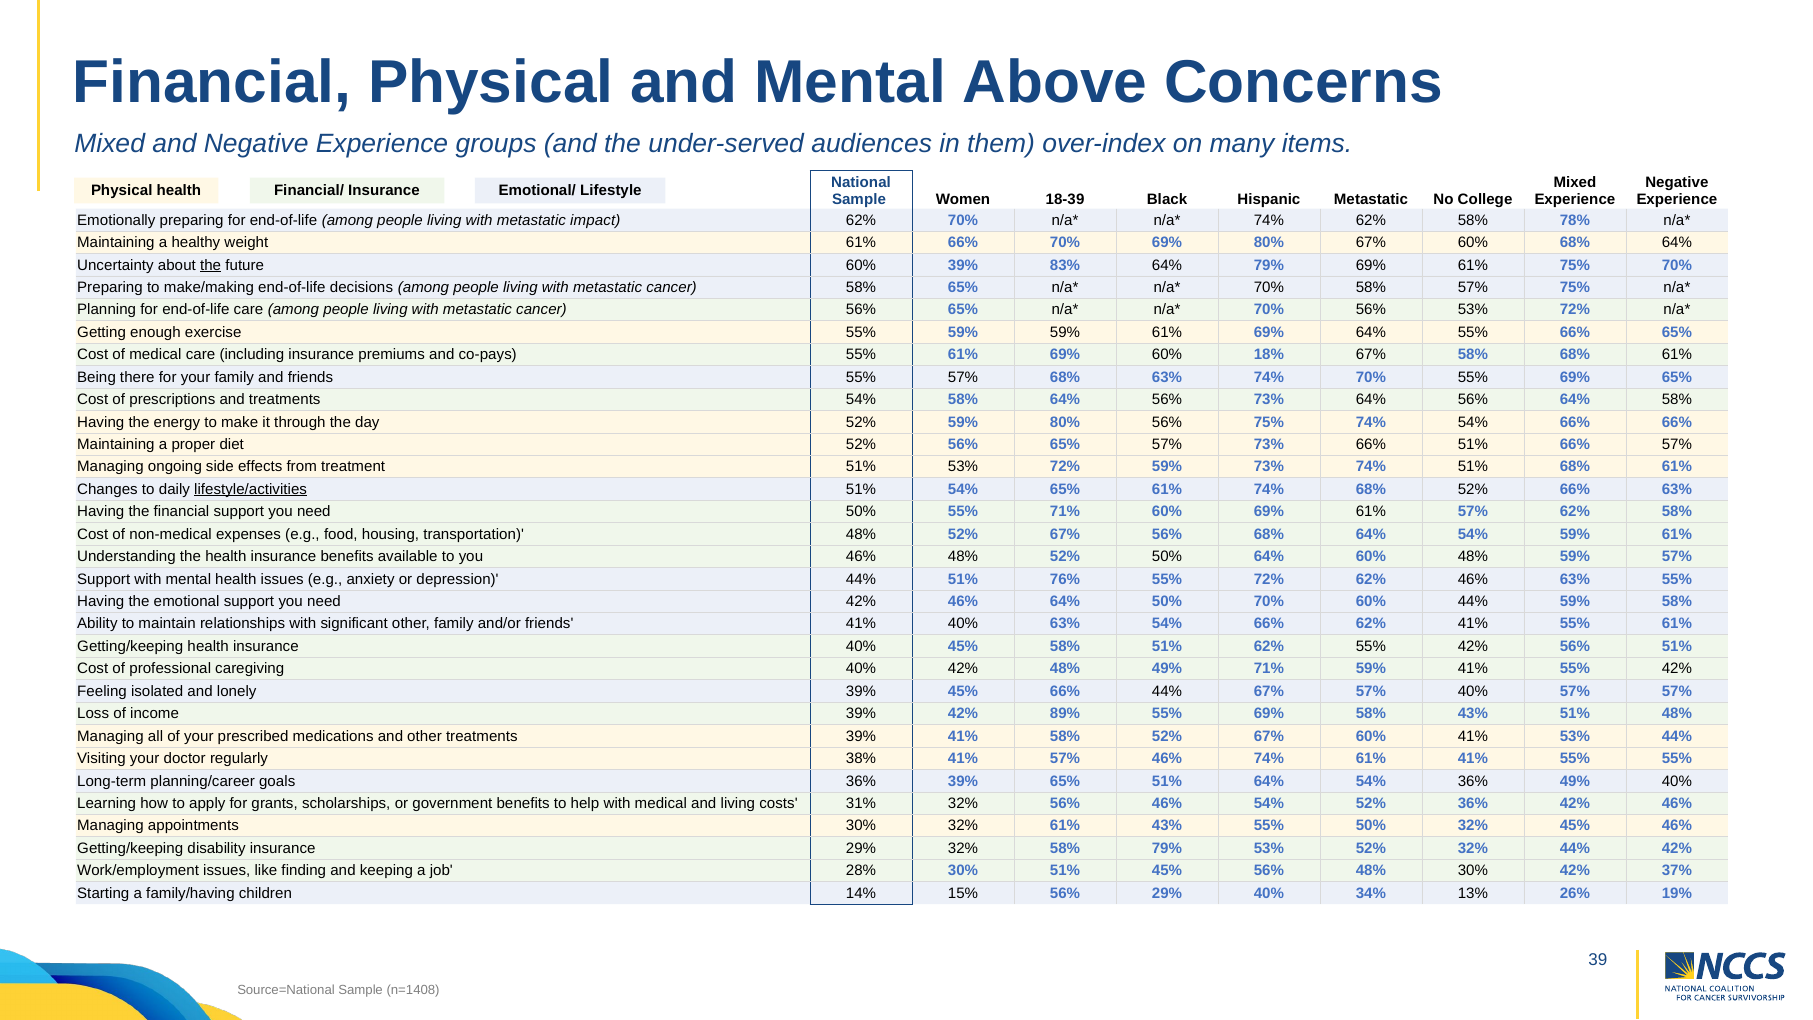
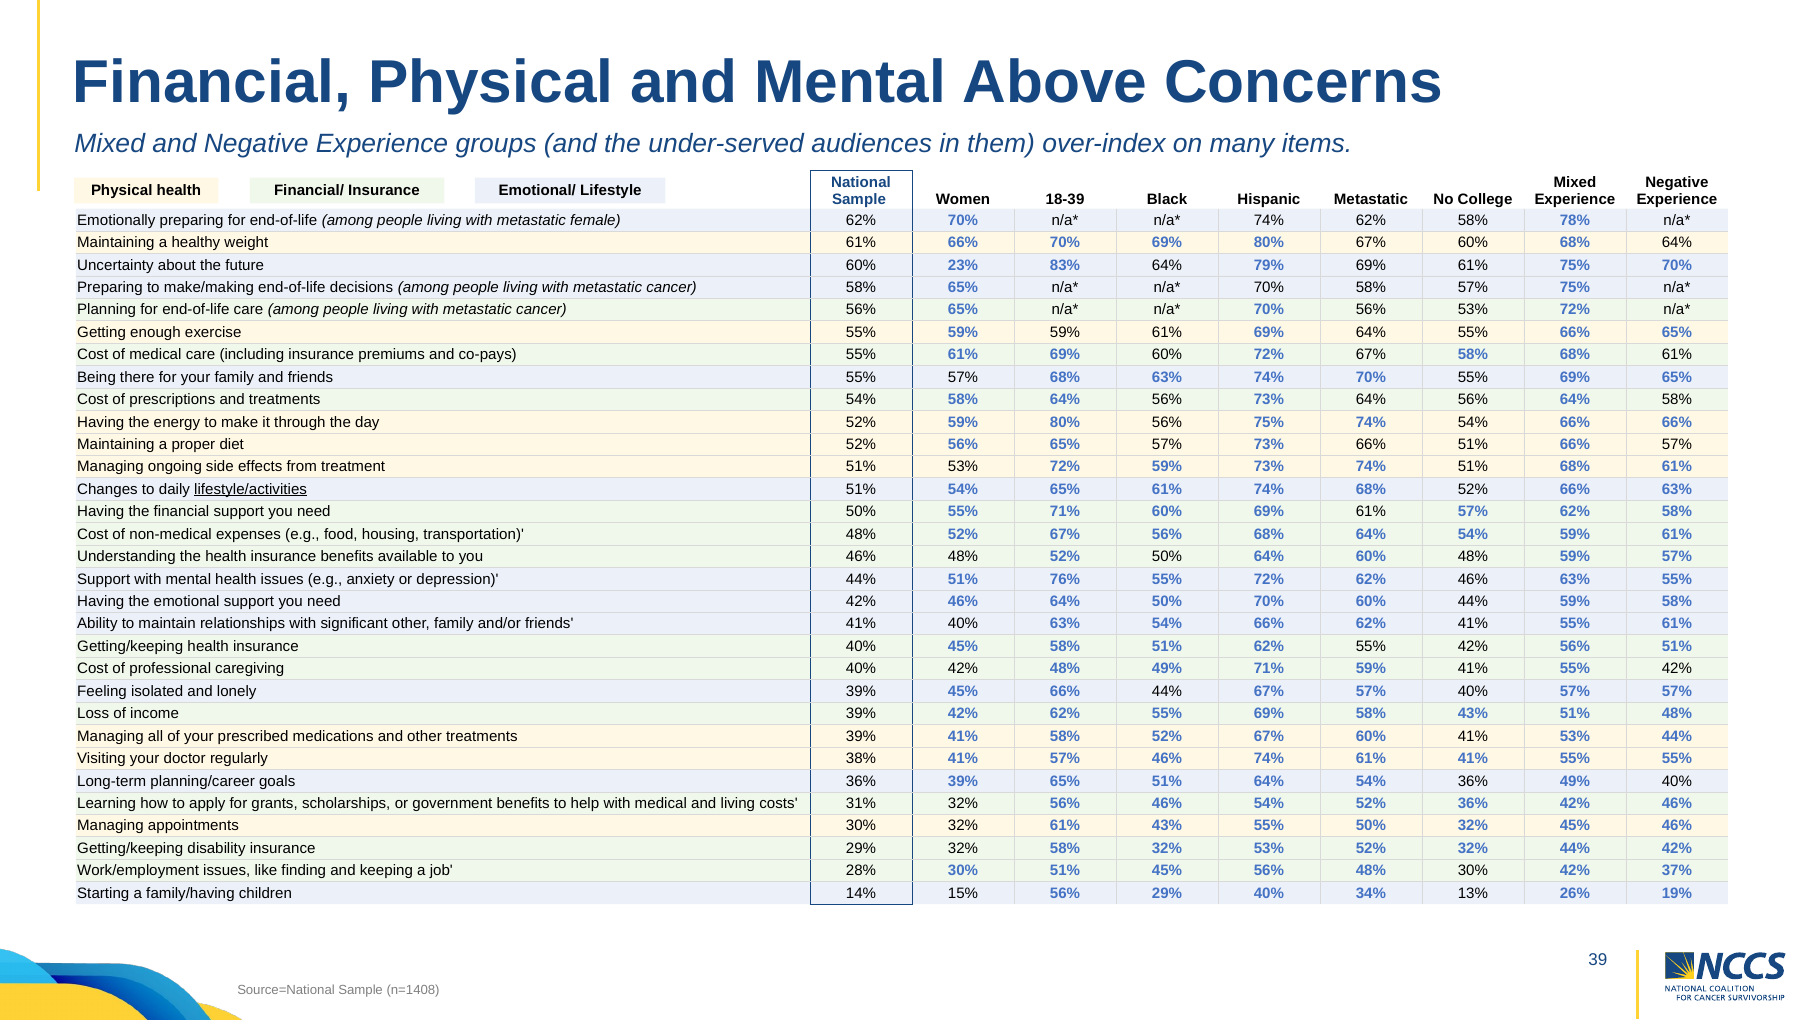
impact: impact -> female (595, 220)
the underline: present -> none (211, 265)
60% 39%: 39% -> 23% (963, 265)
60% 18%: 18% -> 72% (1269, 355)
42% 89%: 89% -> 62% (1065, 714)
58% 79%: 79% -> 32% (1167, 848)
